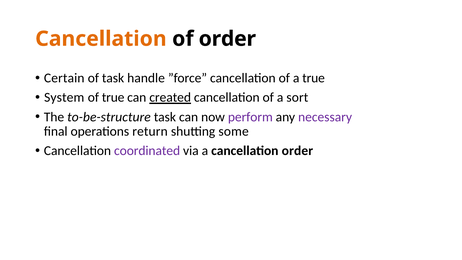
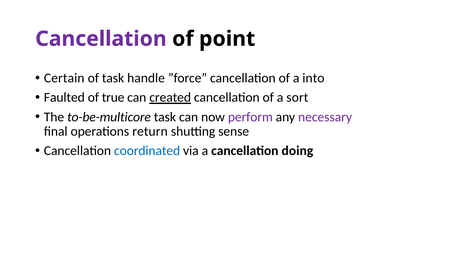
Cancellation colour: orange -> purple (101, 39)
of order: order -> point (227, 39)
a true: true -> into (313, 78)
System: System -> Faulted (64, 97)
to-be-structure: to-be-structure -> to-be-multicore (109, 117)
some: some -> sense (234, 131)
coordinated colour: purple -> blue (147, 151)
cancellation order: order -> doing (297, 151)
